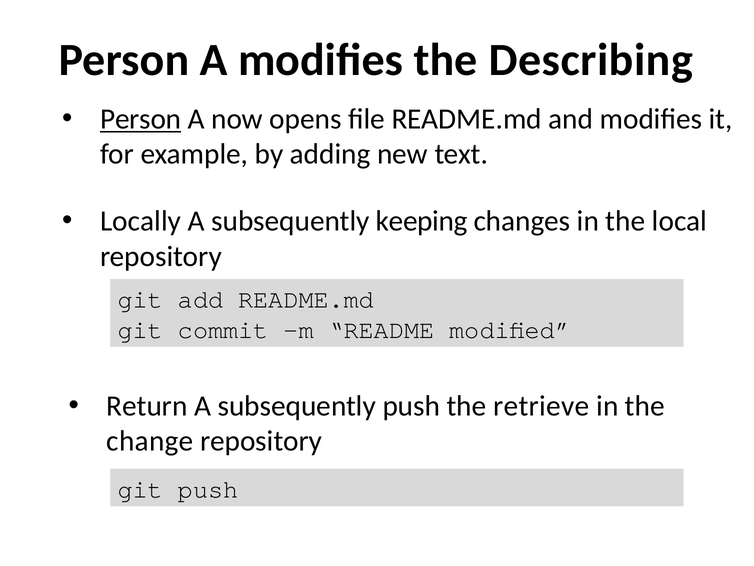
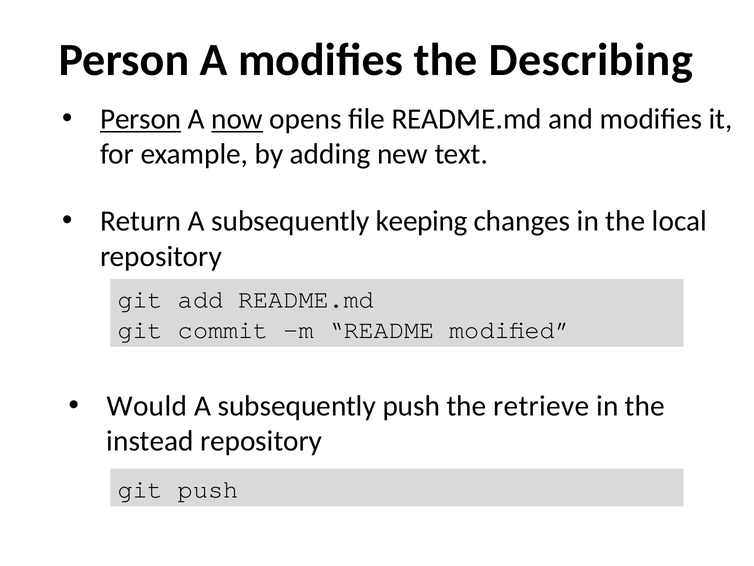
now underline: none -> present (237, 119)
Locally: Locally -> Return (141, 221)
Return: Return -> Would (147, 406)
change: change -> instead (150, 441)
